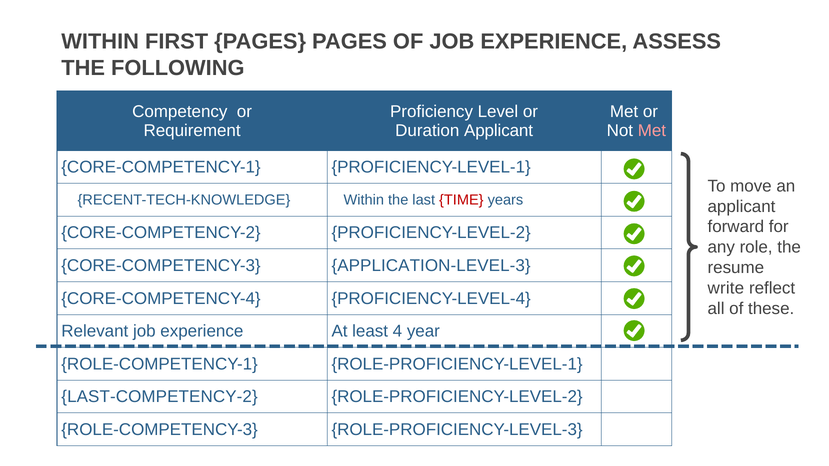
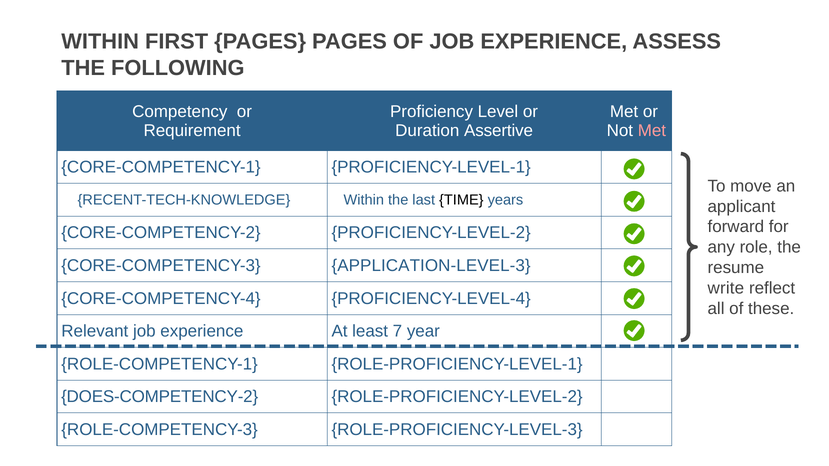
Duration Applicant: Applicant -> Assertive (499, 131)
TIME colour: red -> black (461, 200)
4: 4 -> 7 (397, 331)
LAST-COMPETENCY-2: LAST-COMPETENCY-2 -> DOES-COMPETENCY-2 (160, 397)
